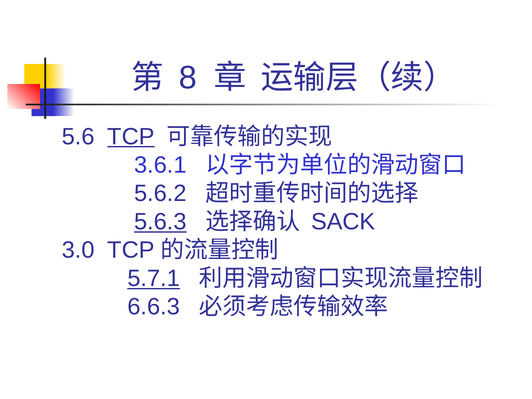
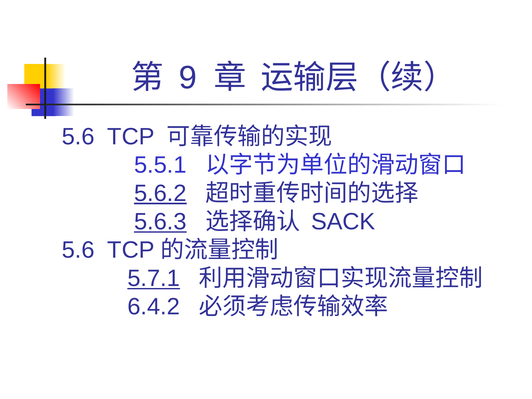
8: 8 -> 9 (188, 78)
TCP underline: present -> none (131, 137)
3.6.1: 3.6.1 -> 5.5.1 (160, 165)
5.6.2 underline: none -> present (160, 193)
3.0: 3.0 -> 5.6 (78, 250)
6.6.3: 6.6.3 -> 6.4.2 (154, 307)
